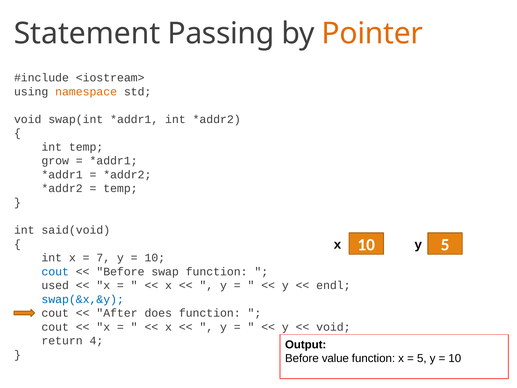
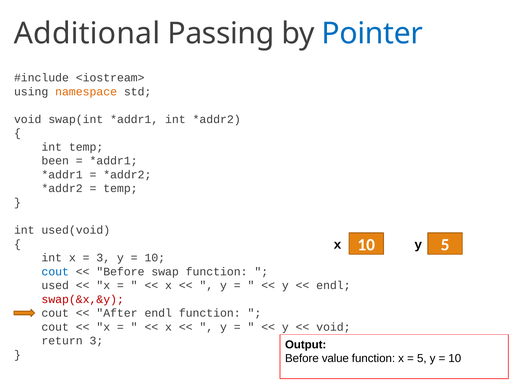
Statement: Statement -> Additional (87, 33)
Pointer colour: orange -> blue (372, 33)
grow: grow -> been (55, 161)
said(void: said(void -> used(void (76, 230)
7: 7 -> 3 (103, 258)
swap(&x,&y colour: blue -> red (83, 299)
After does: does -> endl (158, 313)
return 4: 4 -> 3 (96, 341)
